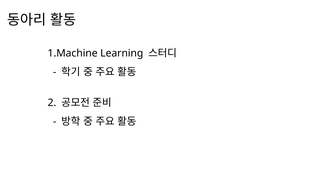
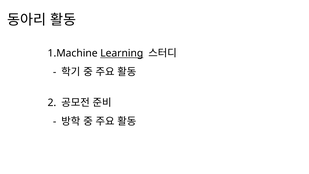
Learning underline: none -> present (122, 53)
